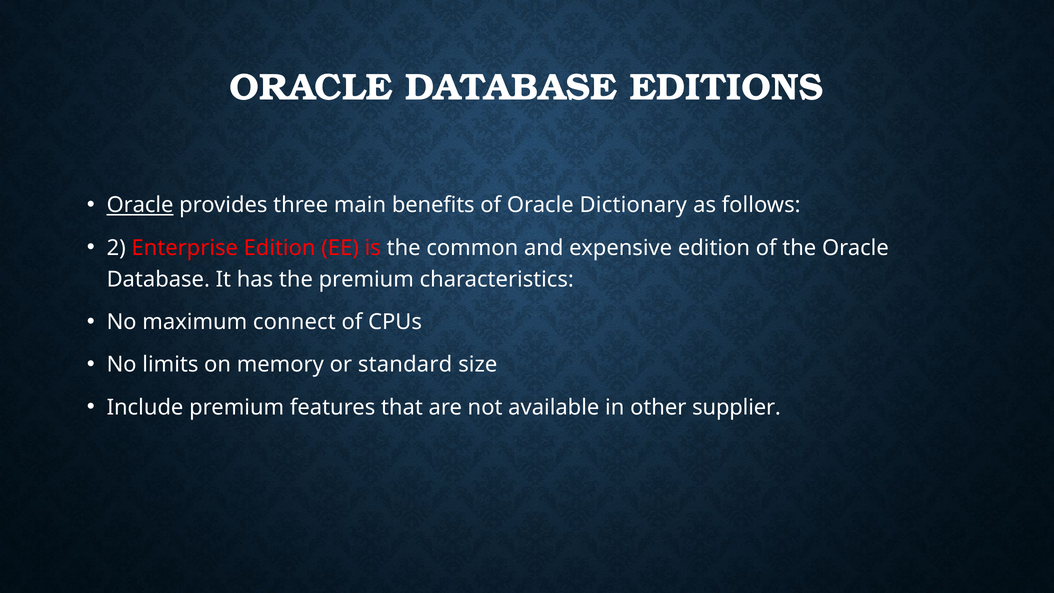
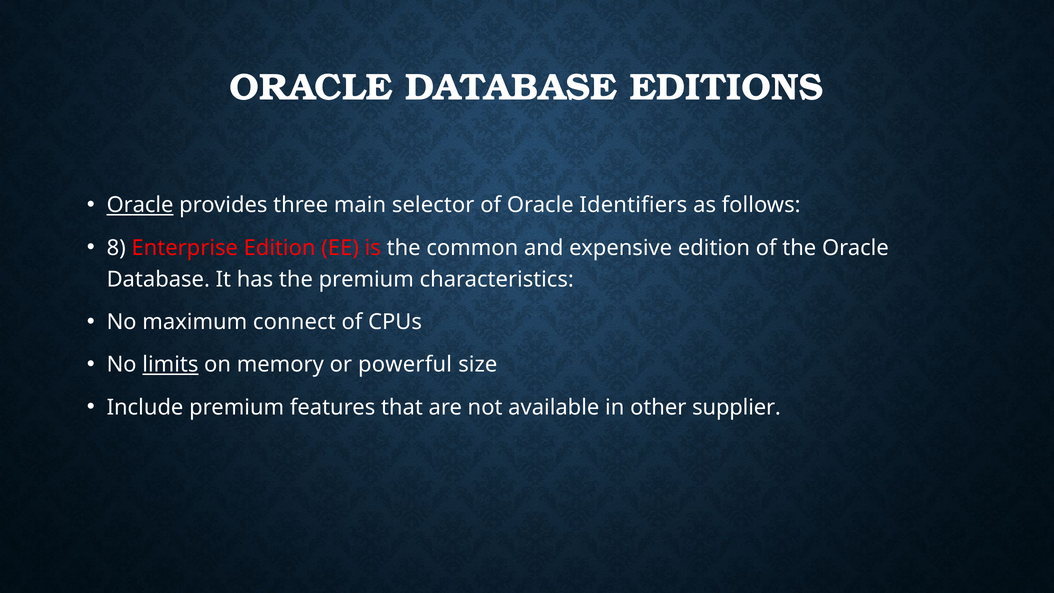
benefits: benefits -> selector (433, 205)
Dictionary: Dictionary -> Identifiers (633, 205)
2: 2 -> 8 (116, 248)
limits underline: none -> present (170, 365)
standard: standard -> powerful (405, 365)
